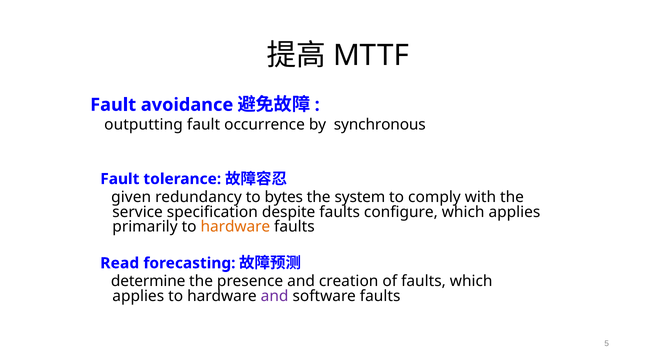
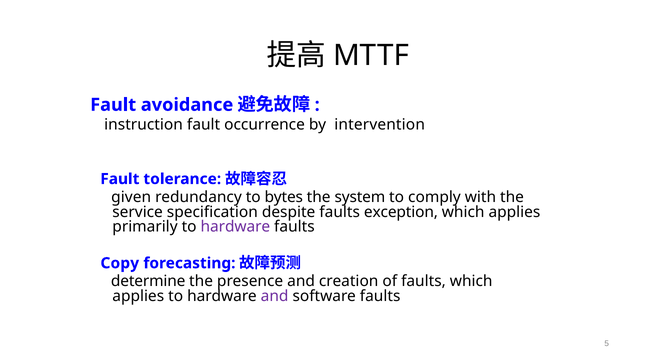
outputting: outputting -> instruction (144, 125)
synchronous: synchronous -> intervention (380, 125)
configure: configure -> exception (401, 212)
hardware colour: orange -> purple (235, 227)
Read: Read -> Copy (120, 263)
